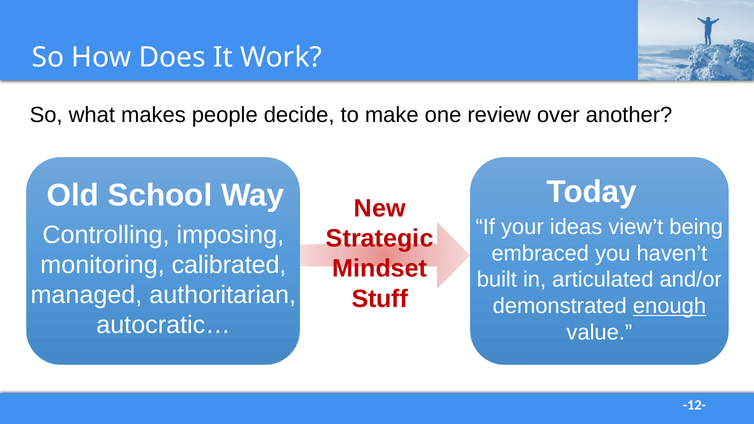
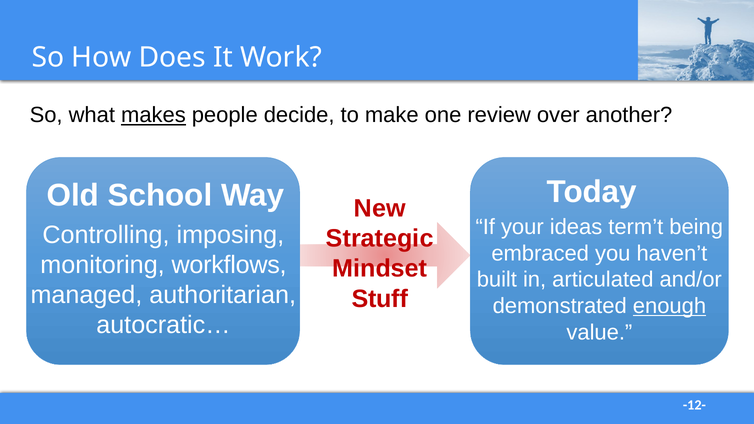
makes underline: none -> present (153, 115)
view’t: view’t -> term’t (636, 227)
calibrated: calibrated -> workflows (229, 265)
